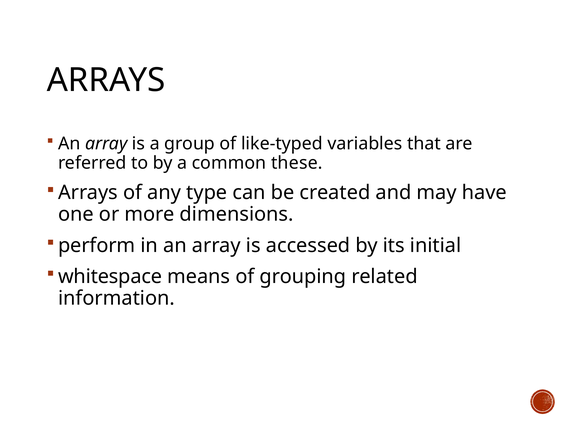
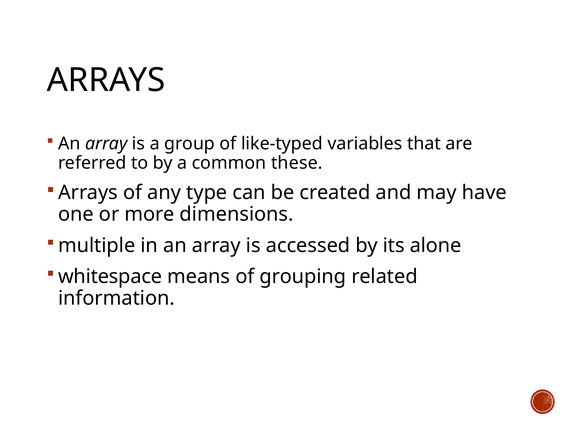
perform: perform -> multiple (97, 245)
initial: initial -> alone (436, 245)
